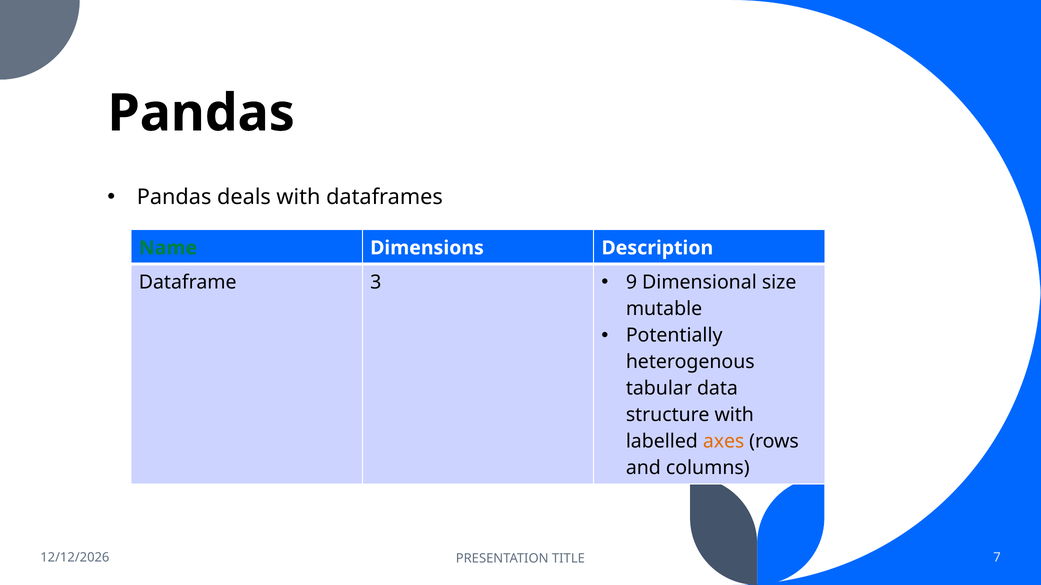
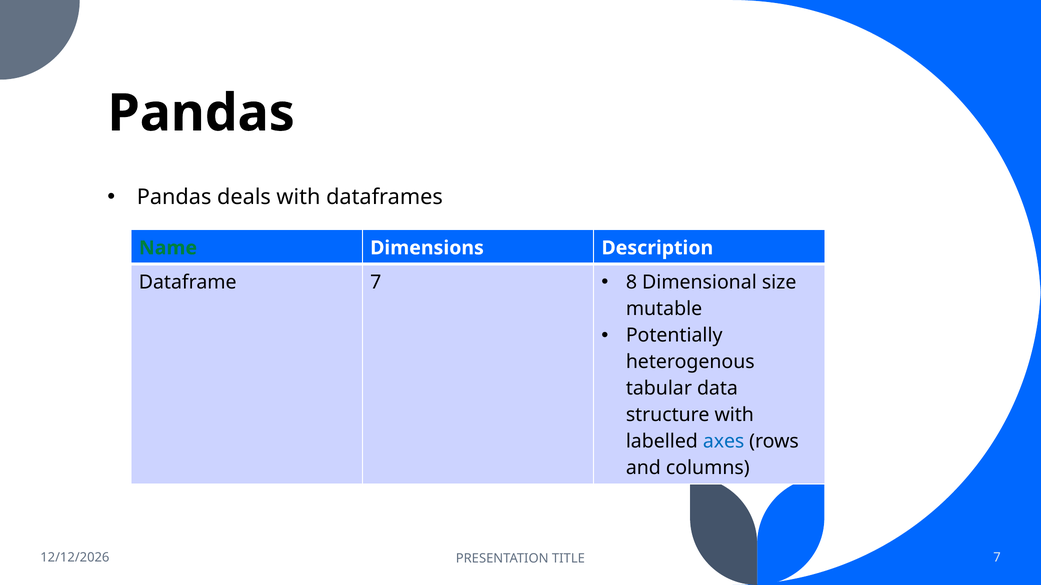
Dataframe 3: 3 -> 7 (376, 283)
9: 9 -> 8 (631, 283)
axes colour: orange -> blue (724, 442)
